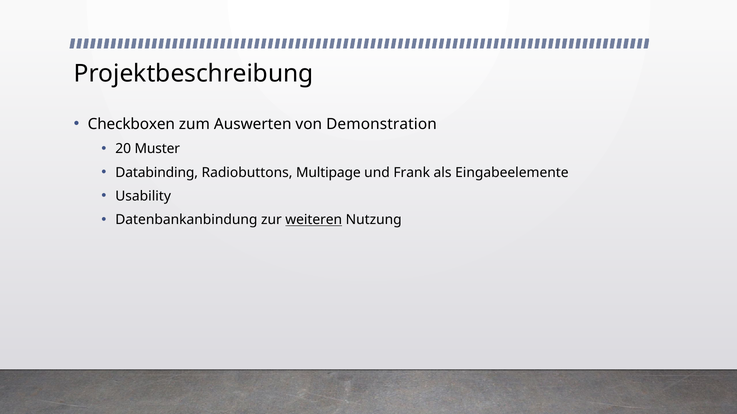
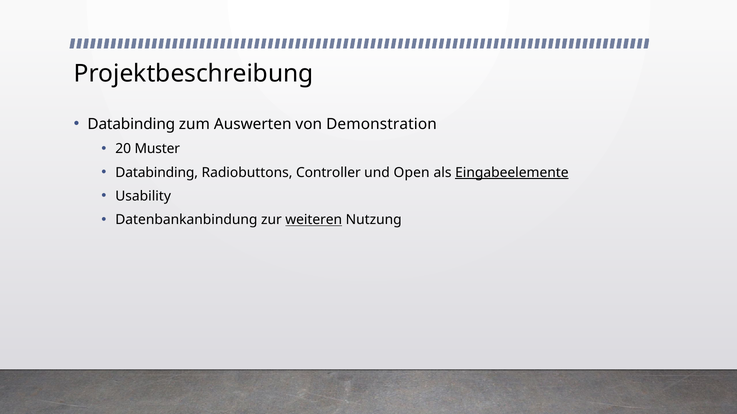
Checkboxen: Checkboxen -> Databinding (131, 124)
Multipage: Multipage -> Controller (328, 173)
Frank: Frank -> Open (412, 173)
Eingabeelemente underline: none -> present (512, 173)
